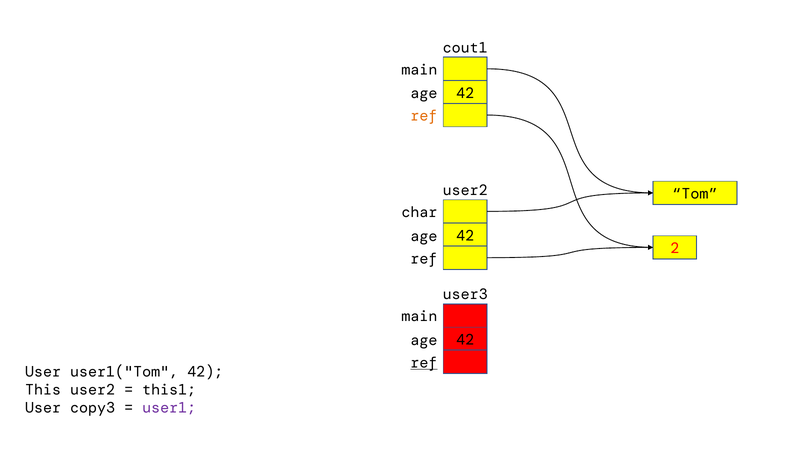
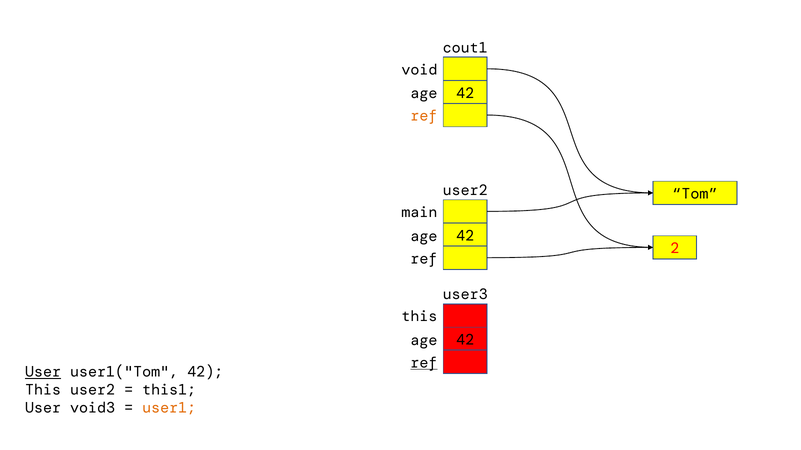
main: main -> void (419, 70)
char: char -> main (419, 213)
main: main -> this (419, 317)
User underline: none -> present (43, 372)
copy3: copy3 -> void3 (93, 408)
user1 colour: purple -> orange (169, 408)
